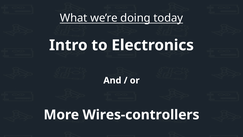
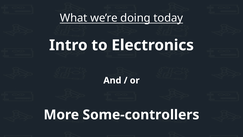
Wires-controllers: Wires-controllers -> Some-controllers (141, 115)
